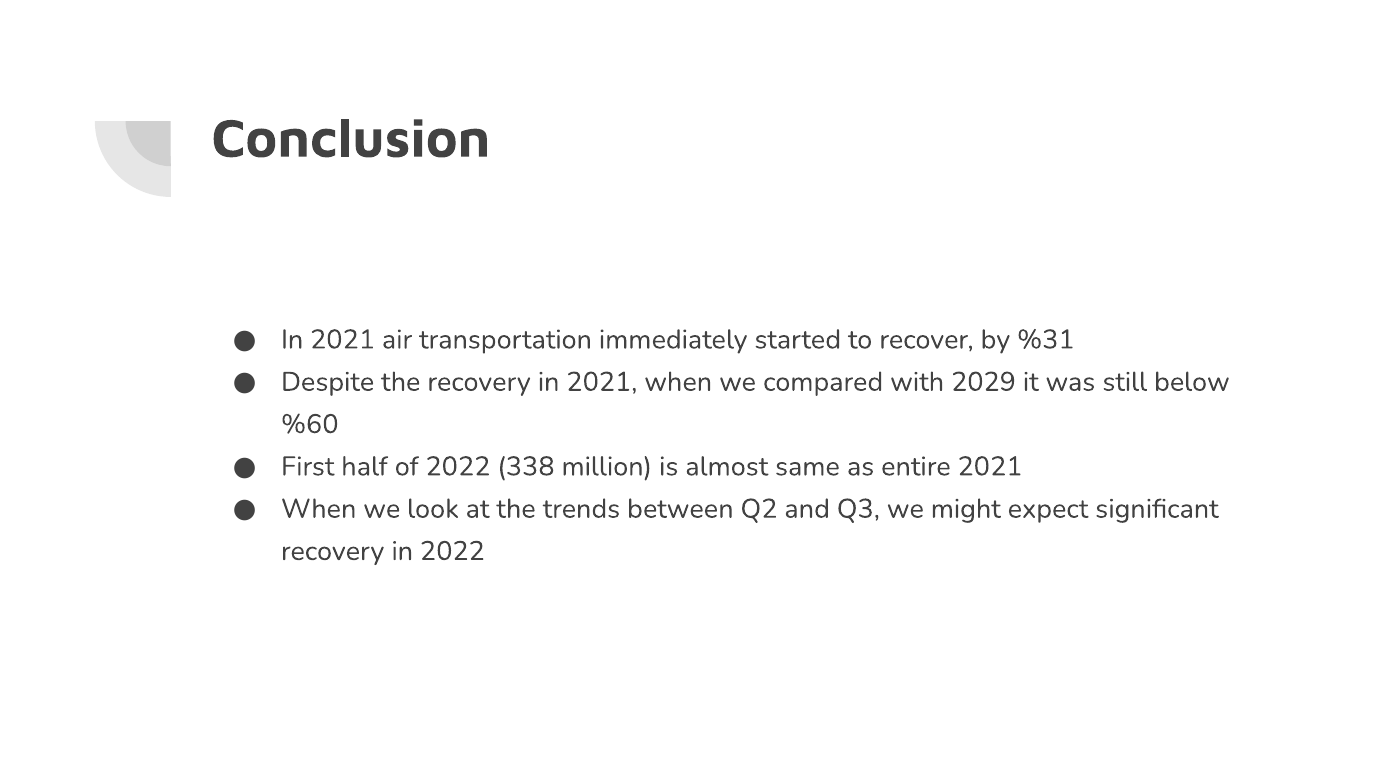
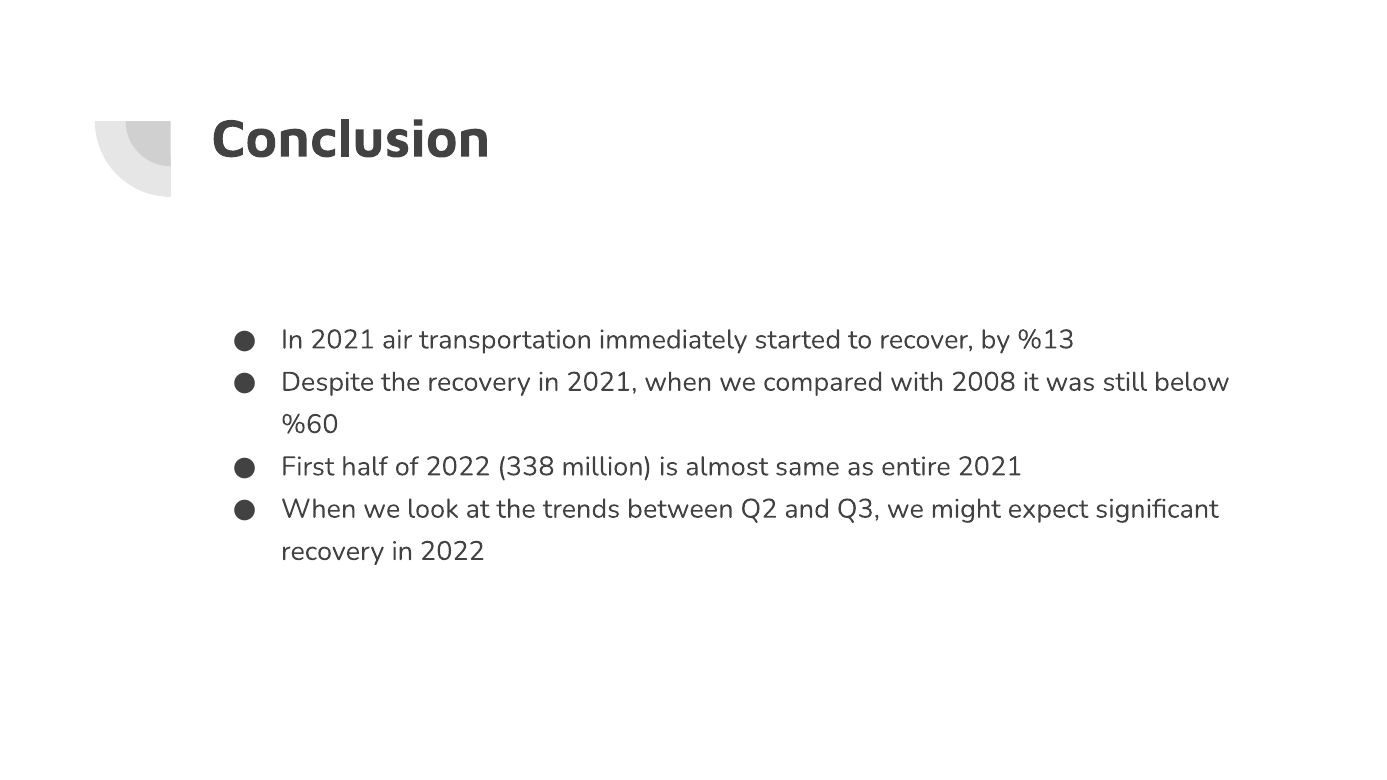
%31: %31 -> %13 (1046, 340)
2029: 2029 -> 2008 (983, 382)
